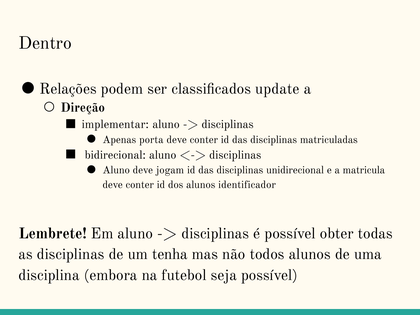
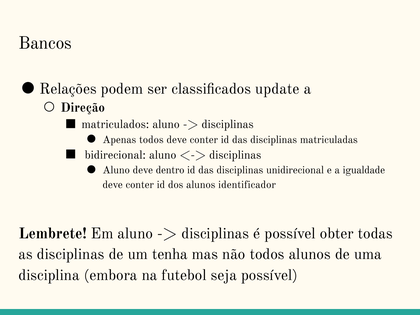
Dentro: Dentro -> Bancos (45, 43)
implementar: implementar -> matriculados (115, 124)
Apenas porta: porta -> todos (151, 140)
jogam: jogam -> dentro (170, 170)
matricula: matricula -> igualdade (364, 170)
